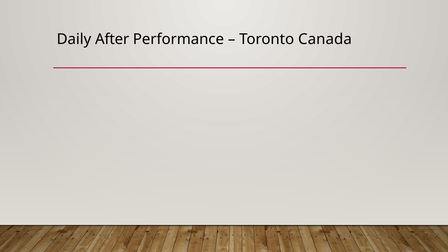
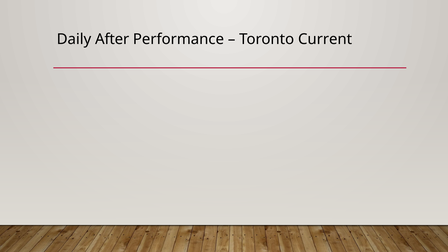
Canada: Canada -> Current (325, 39)
